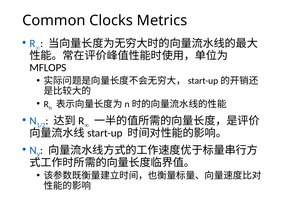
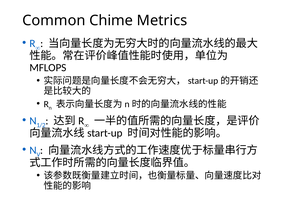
Clocks: Clocks -> Chime (111, 21)
